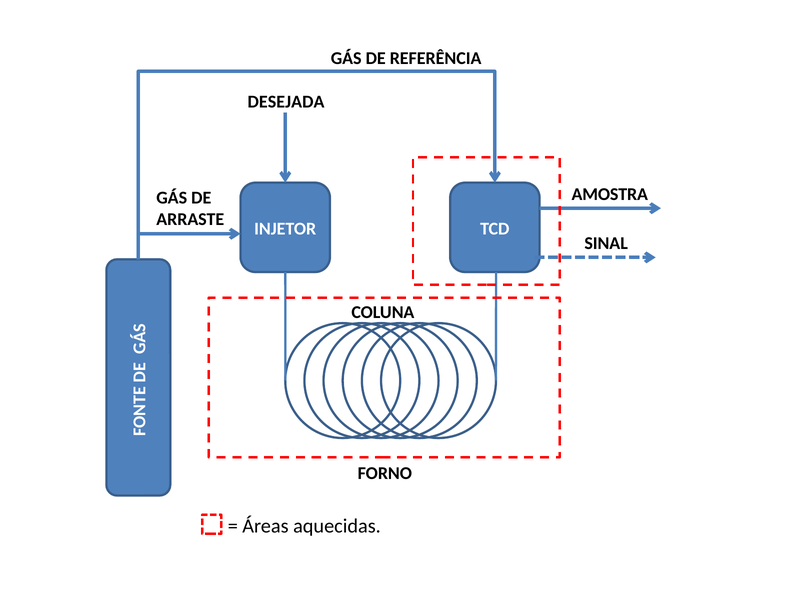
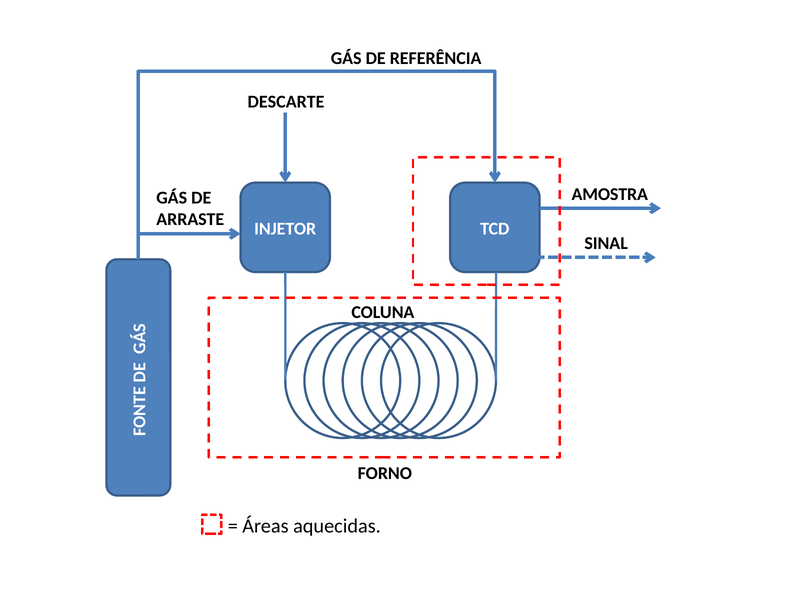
DESEJADA: DESEJADA -> DESCARTE (286, 102)
